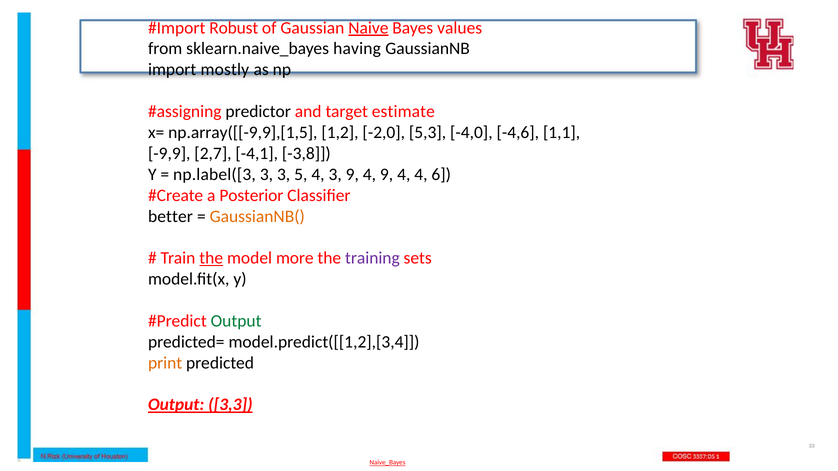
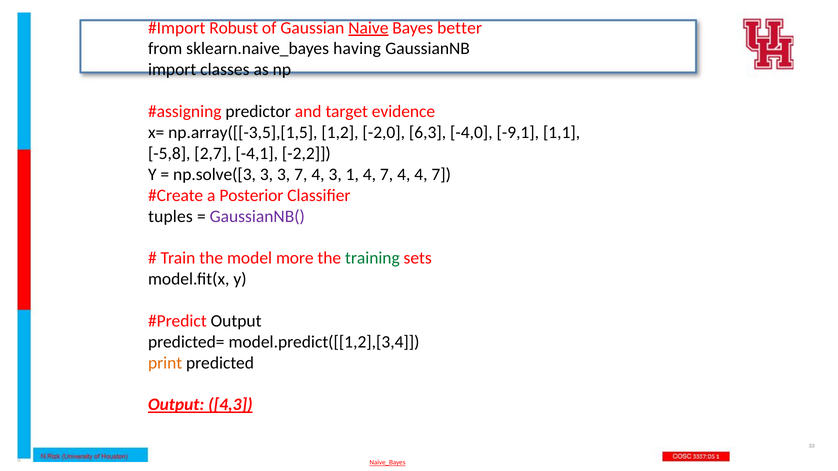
values: values -> better (460, 28)
mostly: mostly -> classes (225, 70)
estimate: estimate -> evidence (403, 112)
np.array([[-9,9],[1,5: np.array([[-9,9],[1,5 -> np.array([[-3,5],[1,5 (243, 133)
5,3: 5,3 -> 6,3 (428, 133)
-4,6: -4,6 -> -9,1 (518, 133)
-9,9: -9,9 -> -5,8 (169, 154)
-3,8: -3,8 -> -2,2 (306, 154)
np.label([3: np.label([3 -> np.solve([3 (215, 174)
3 5: 5 -> 7 (301, 174)
3 9: 9 -> 1 (352, 174)
9: 9 -> 7 (387, 174)
4 4 6: 6 -> 7 (441, 174)
better: better -> tuples (170, 216)
GaussianNB( colour: orange -> purple (257, 216)
the underline: present -> none (211, 258)
training colour: purple -> green (372, 258)
Output colour: green -> black (236, 321)
3,3: 3,3 -> 4,3 (230, 405)
